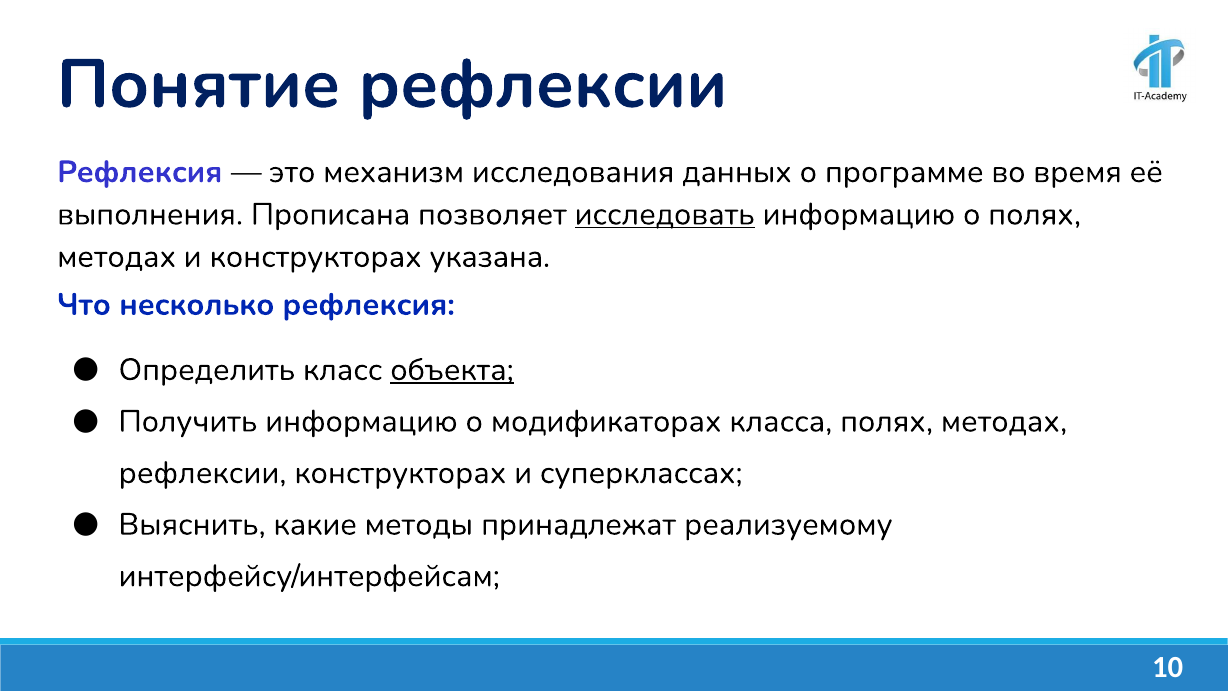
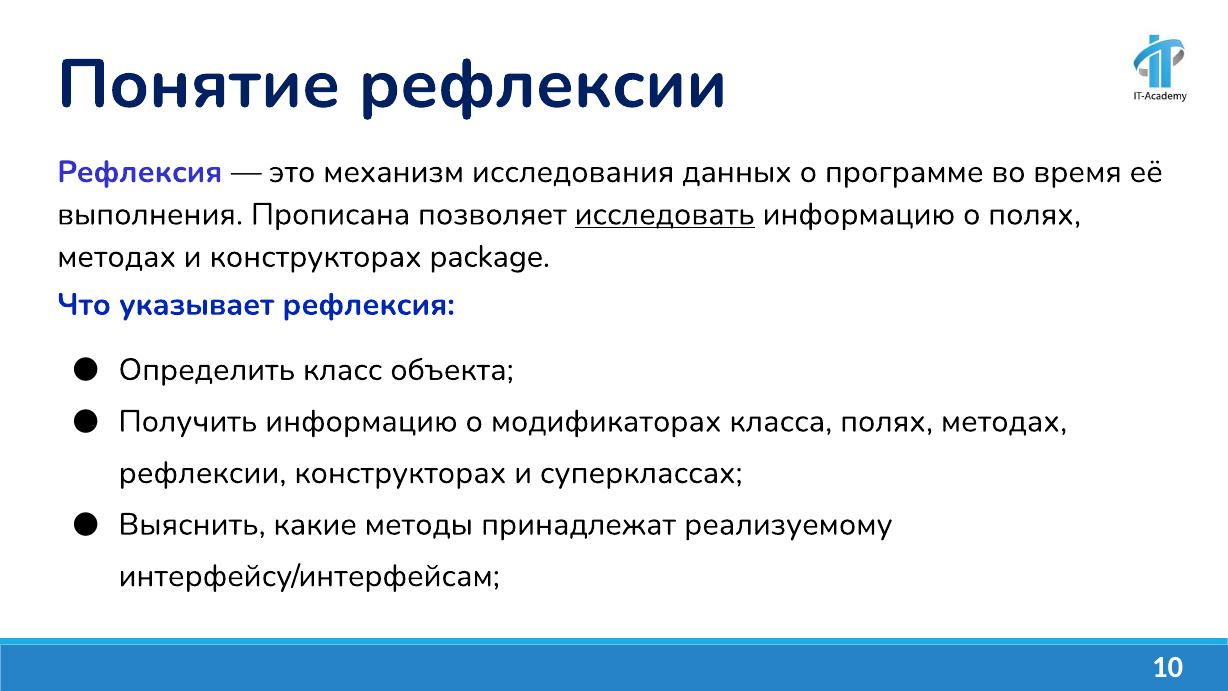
указана: указана -> package (490, 257)
несколько: несколько -> указывает (197, 305)
объекта underline: present -> none (452, 370)
